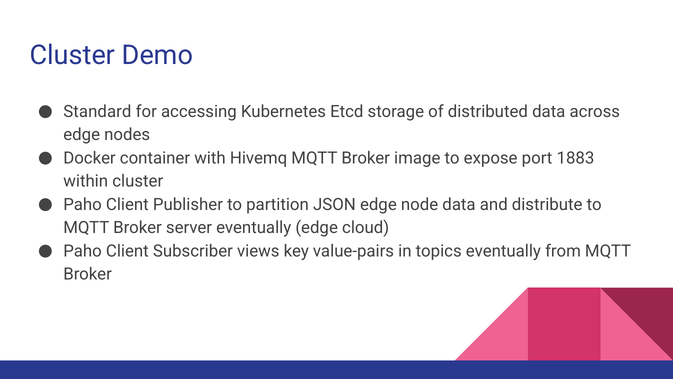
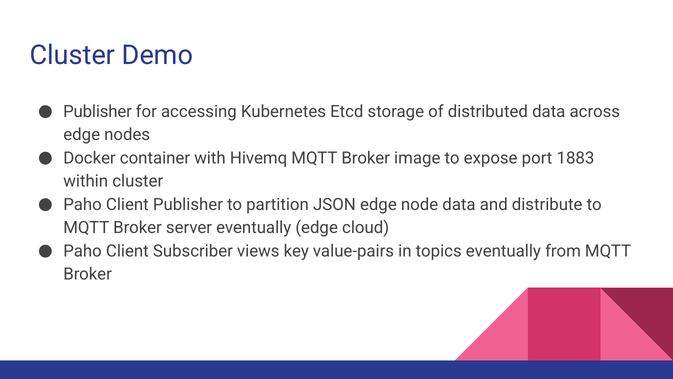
Standard: Standard -> Publisher (98, 112)
